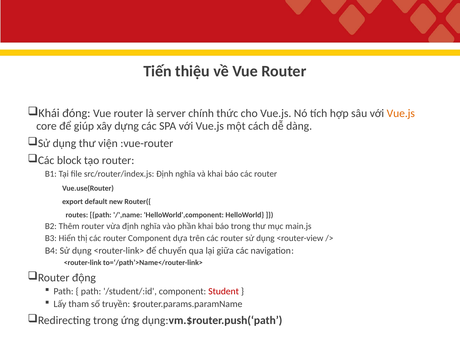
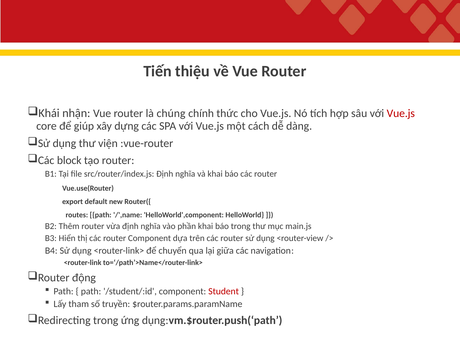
đóng: đóng -> nhận (76, 113)
server: server -> chúng (171, 114)
Vue.js colour: orange -> red (401, 114)
